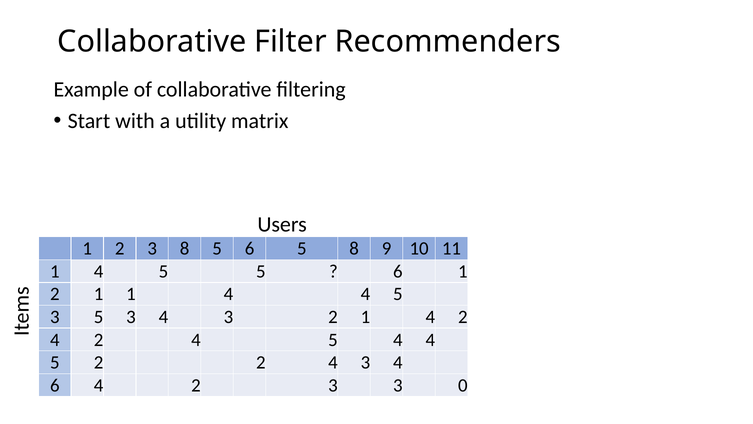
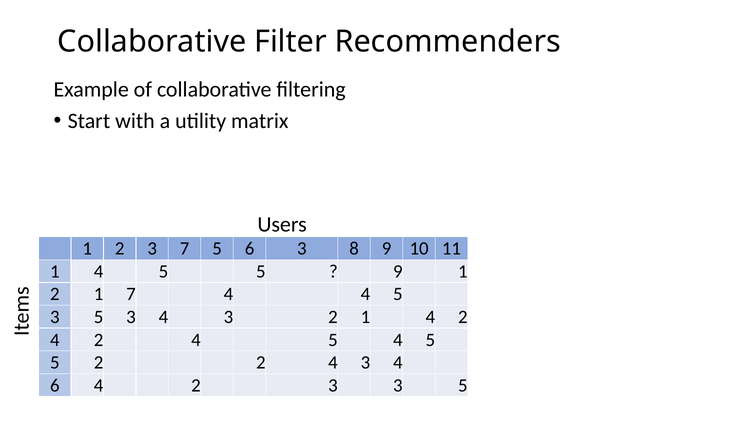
3 8: 8 -> 7 (185, 248)
6 5: 5 -> 3 (302, 248)
6: 6 -> 9 (398, 271)
1 1: 1 -> 7 (131, 294)
5 4 4: 4 -> 5 (430, 340)
3 3 0: 0 -> 5 (463, 385)
